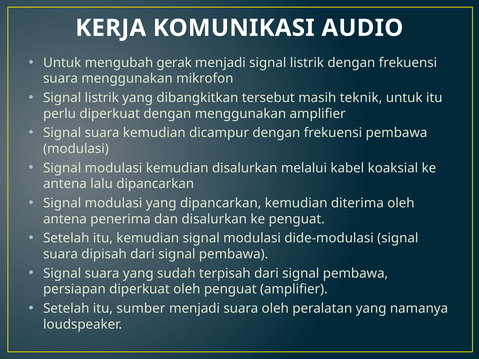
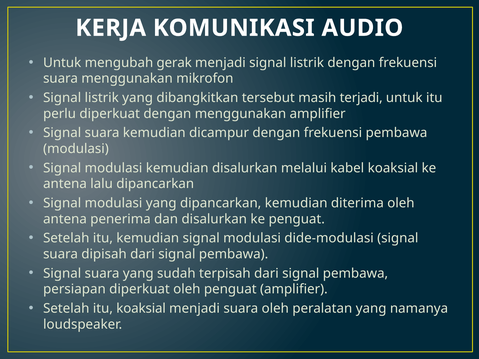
teknik: teknik -> terjadi (361, 98)
itu sumber: sumber -> koaksial (141, 309)
